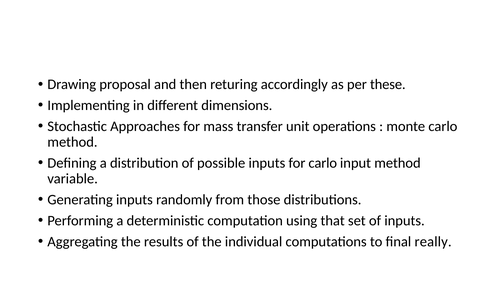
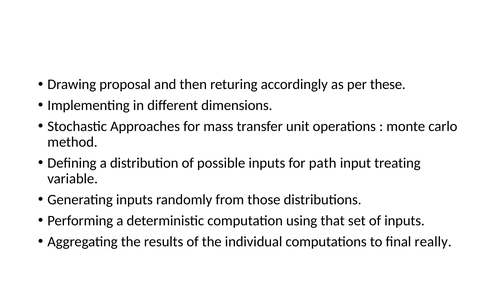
for carlo: carlo -> path (323, 163)
input method: method -> treating (397, 163)
